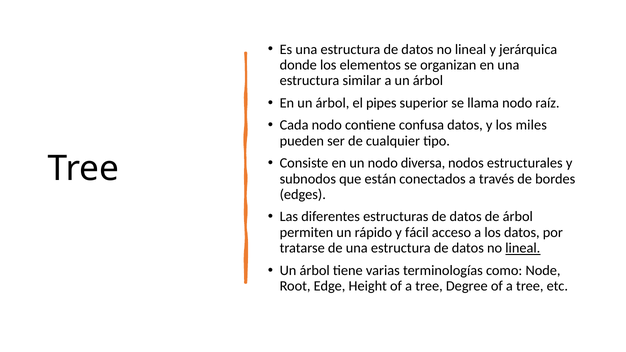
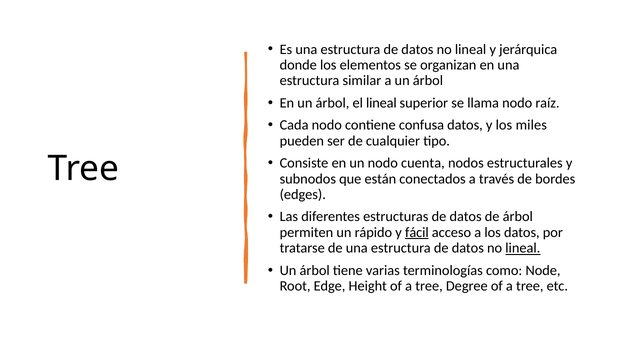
el pipes: pipes -> lineal (381, 103)
diversa: diversa -> cuenta (423, 163)
fácil underline: none -> present (417, 233)
